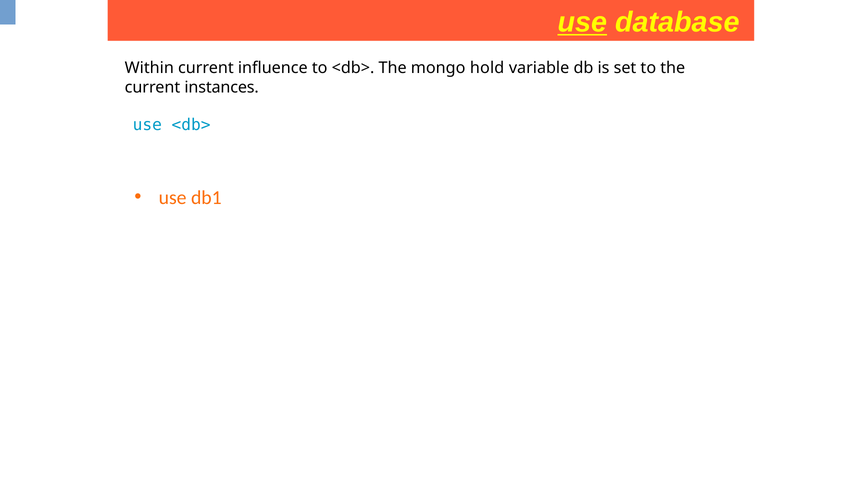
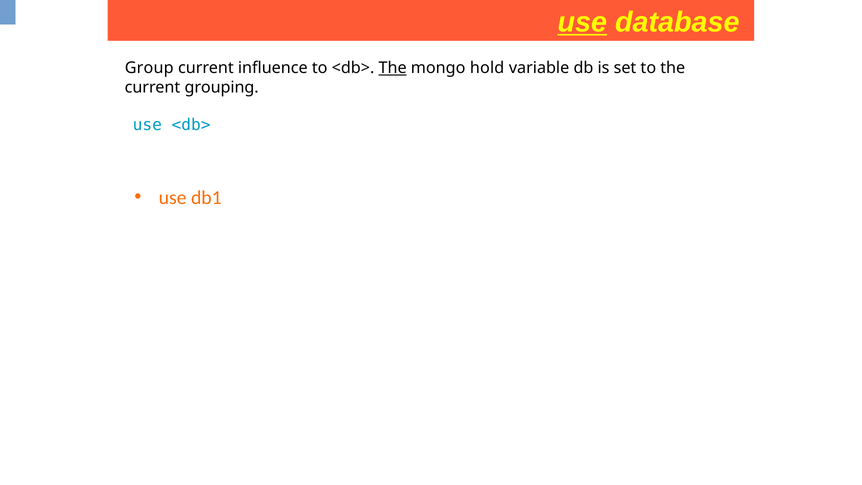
Within: Within -> Group (149, 68)
The underline: none -> present (393, 68)
instances: instances -> grouping (222, 87)
